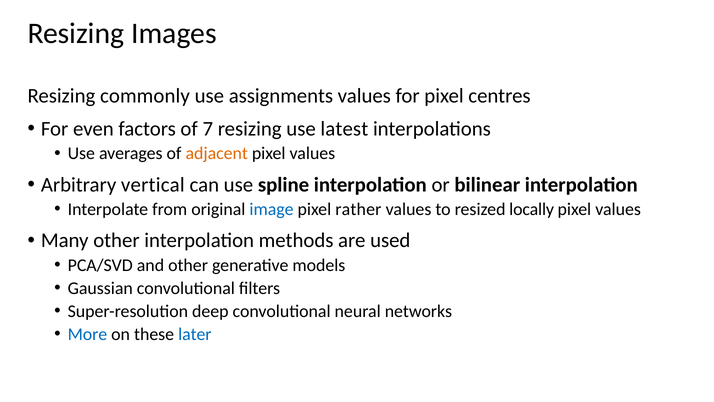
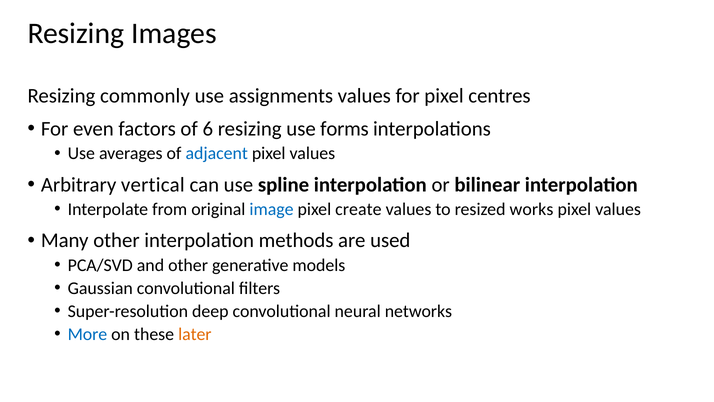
7: 7 -> 6 (208, 129)
latest: latest -> forms (344, 129)
adjacent colour: orange -> blue (217, 153)
rather: rather -> create (358, 209)
locally: locally -> works (531, 209)
later colour: blue -> orange (195, 334)
